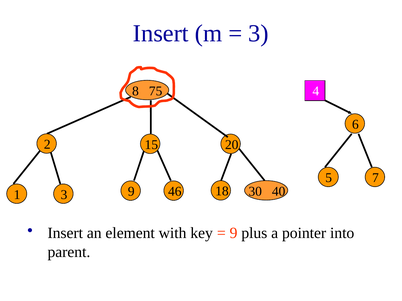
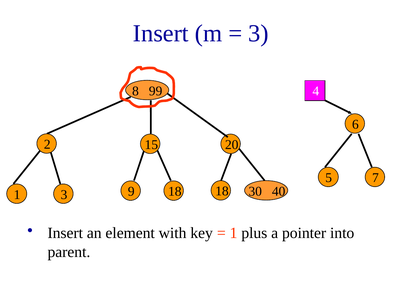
75: 75 -> 99 (156, 91)
3 46: 46 -> 18 (175, 192)
9: 9 -> 1 (234, 234)
